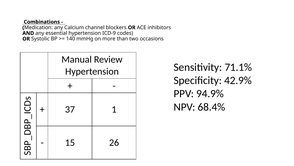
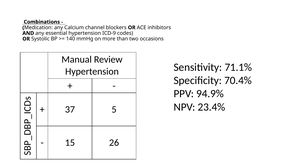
42.9%: 42.9% -> 70.4% (238, 80)
68.4%: 68.4% -> 23.4% (211, 107)
1: 1 -> 5 (114, 109)
